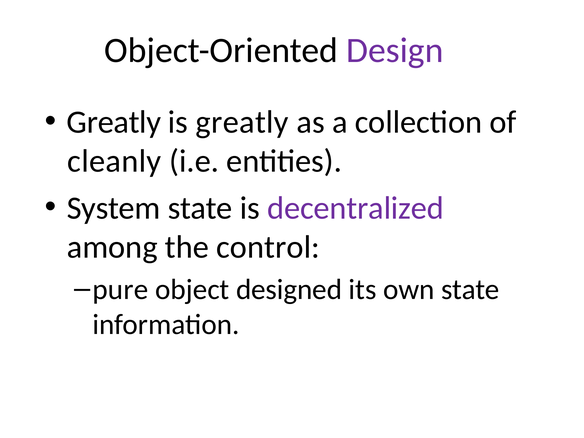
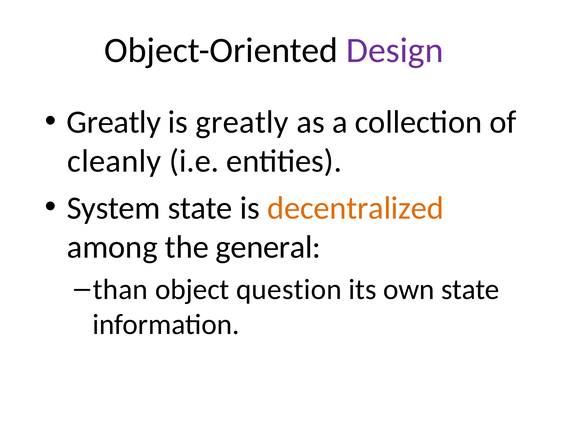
decentralized colour: purple -> orange (356, 208)
control: control -> general (268, 247)
pure: pure -> than (120, 290)
designed: designed -> question (289, 290)
